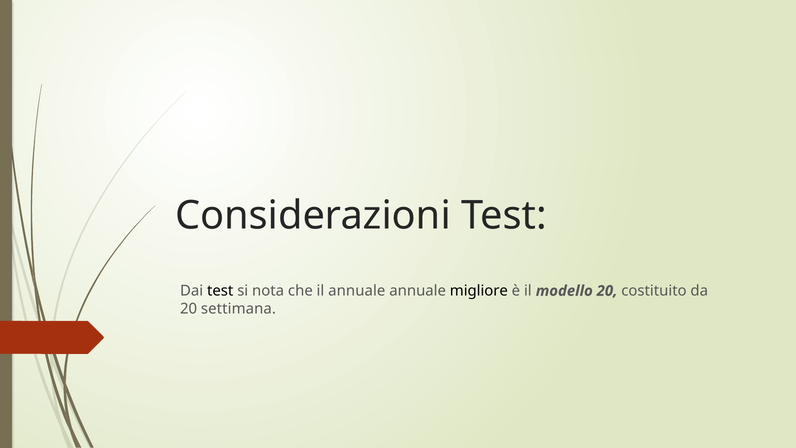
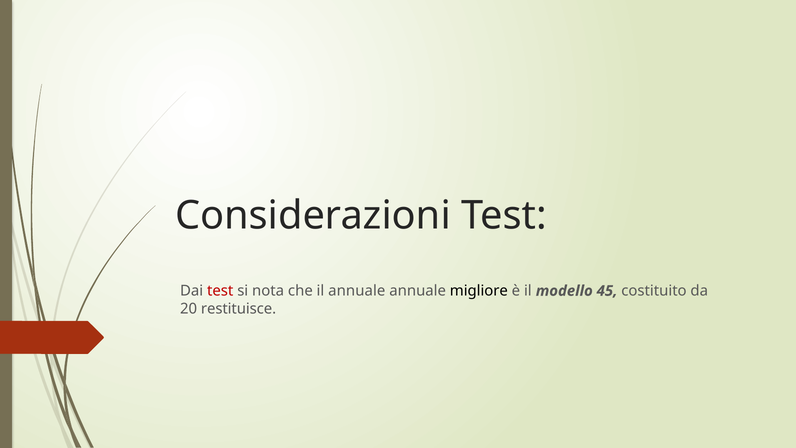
test colour: black -> red (220, 291)
modello 20: 20 -> 45 (607, 291)
settimana: settimana -> restituisce (239, 309)
